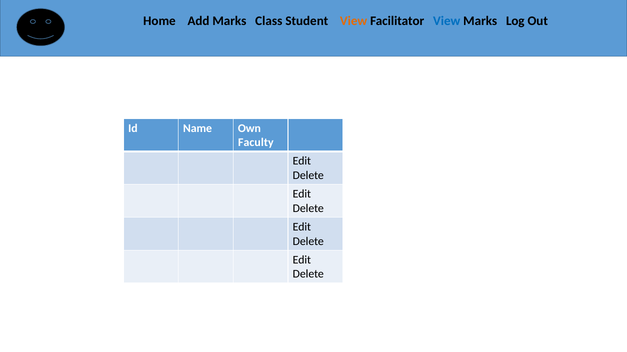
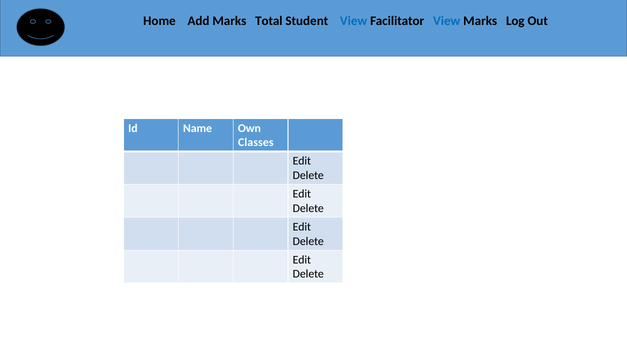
Class: Class -> Total (269, 21)
View colour: orange -> blue (354, 21)
Faculty: Faculty -> Classes (256, 143)
